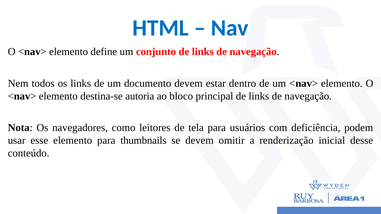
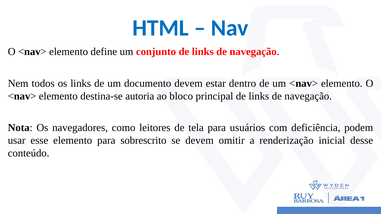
thumbnails: thumbnails -> sobrescrito (143, 141)
